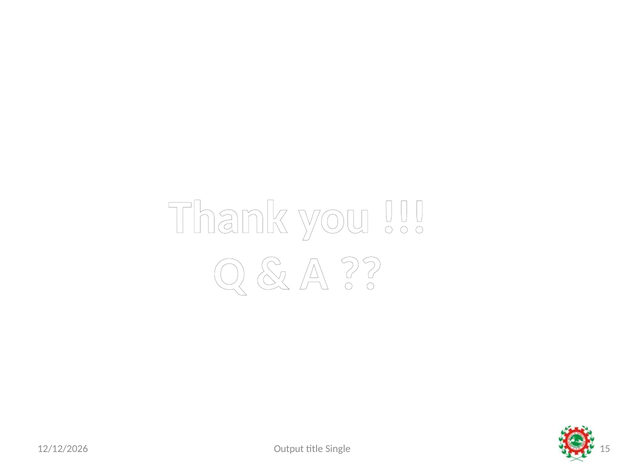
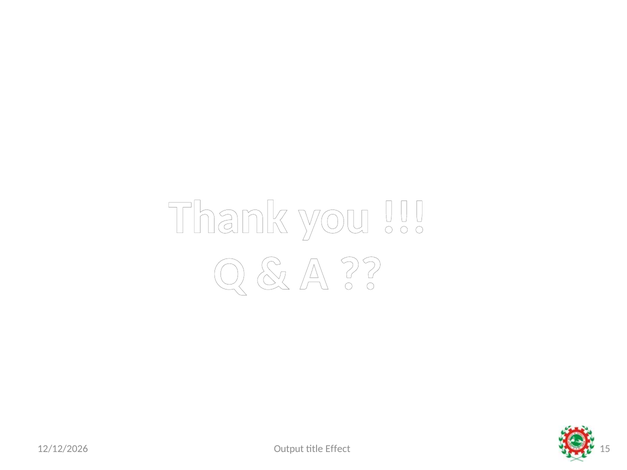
Single: Single -> Effect (338, 449)
